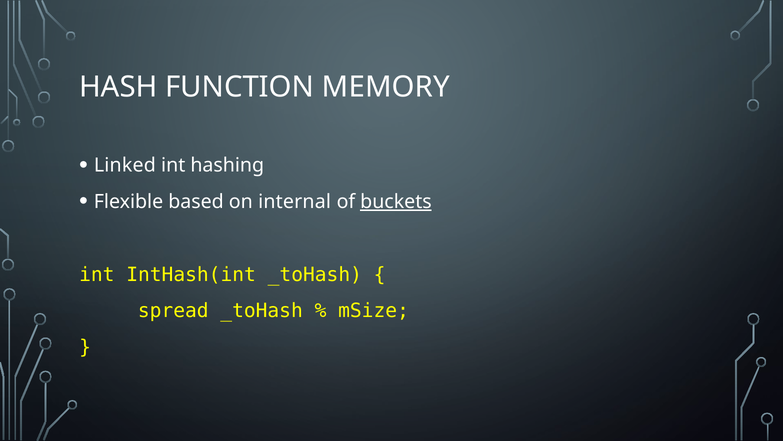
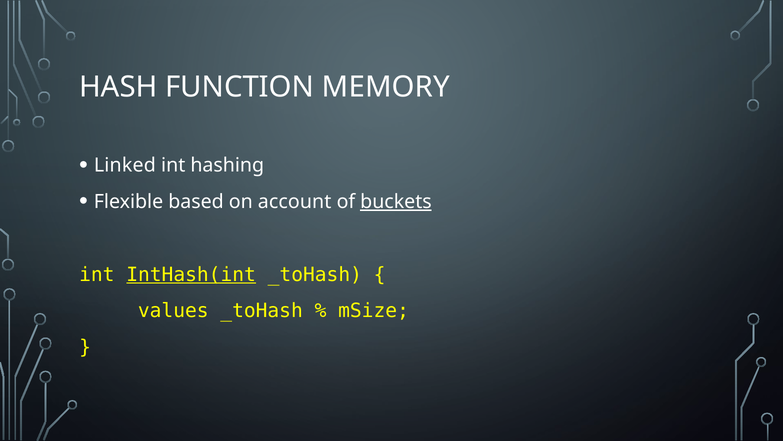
internal: internal -> account (295, 202)
IntHash(int underline: none -> present (191, 274)
spread: spread -> values (173, 311)
